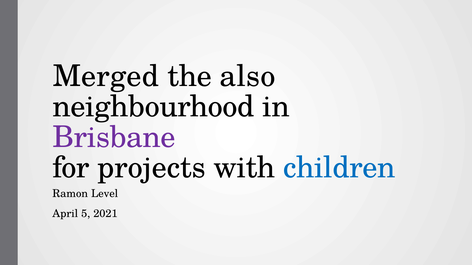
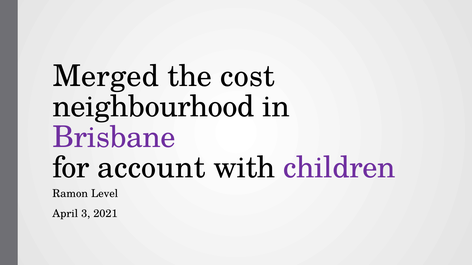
also: also -> cost (247, 76)
projects: projects -> account (151, 168)
children colour: blue -> purple (339, 168)
5: 5 -> 3 (86, 214)
